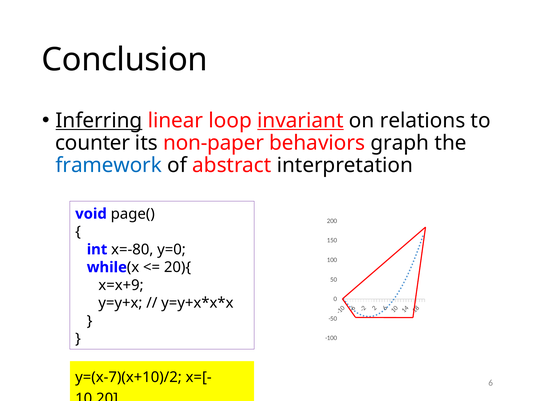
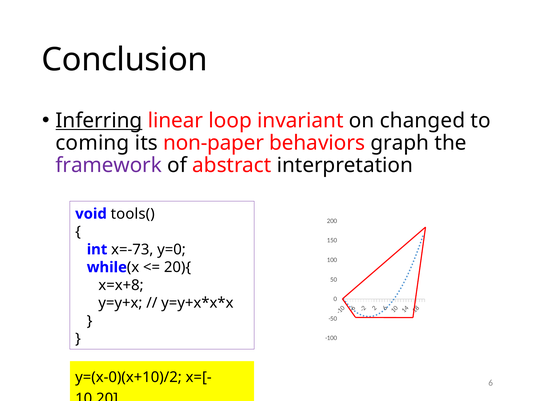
invariant underline: present -> none (300, 121)
relations: relations -> changed (422, 121)
counter: counter -> coming (92, 143)
framework colour: blue -> purple (109, 166)
page(: page( -> tools( (133, 214)
x=-80: x=-80 -> x=-73 (132, 250)
x=x+9: x=x+9 -> x=x+8 (121, 285)
y=(x-7)(x+10)/2: y=(x-7)(x+10)/2 -> y=(x-0)(x+10)/2 (128, 378)
